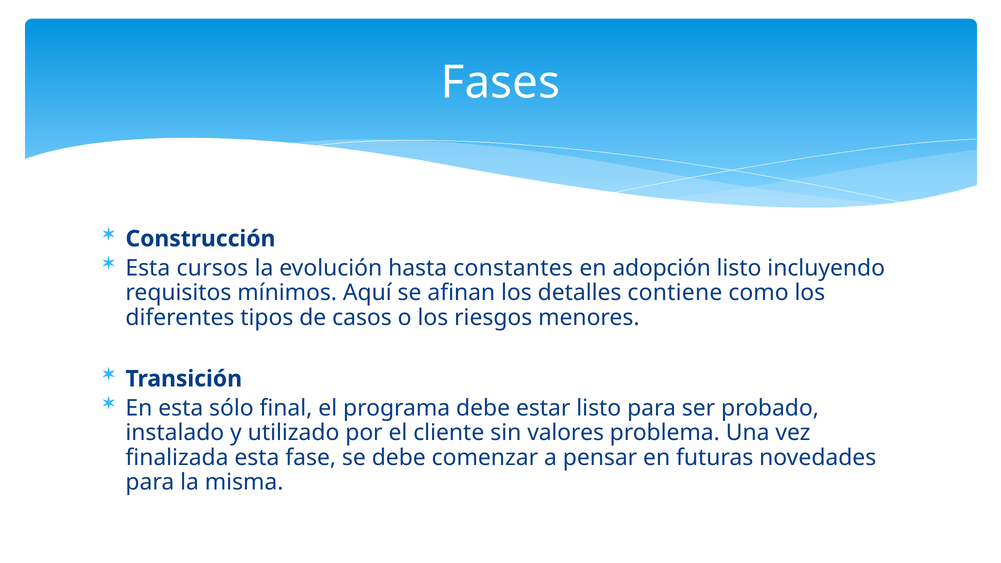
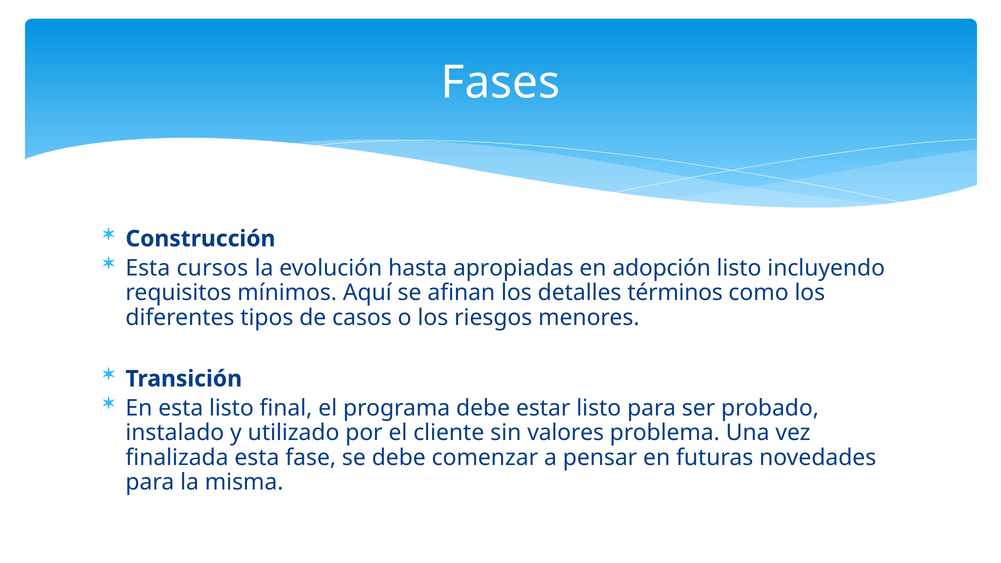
constantes: constantes -> apropiadas (513, 268)
contiene: contiene -> términos (675, 293)
esta sólo: sólo -> listo (231, 408)
